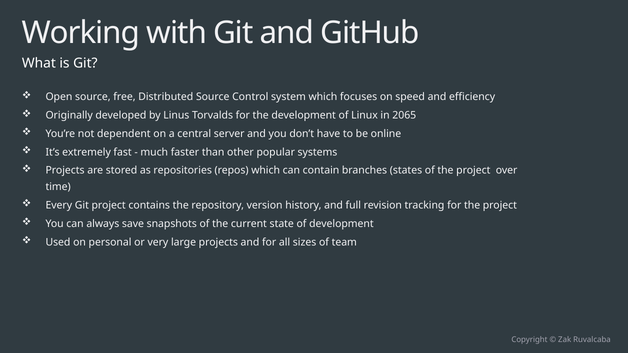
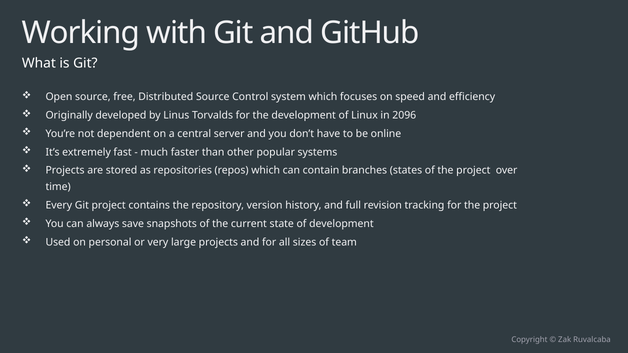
2065: 2065 -> 2096 (404, 115)
